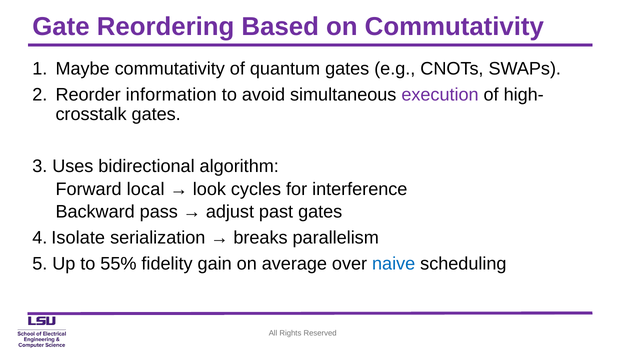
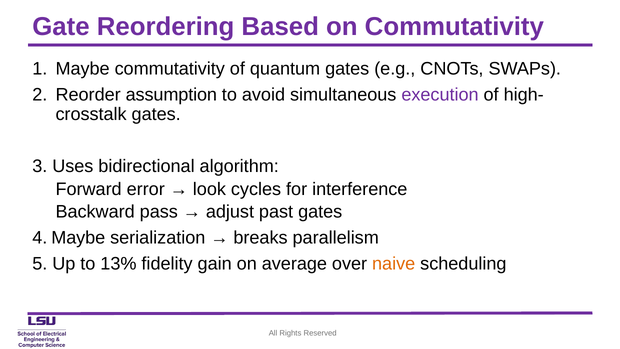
information: information -> assumption (171, 95)
local: local -> error (146, 189)
4 Isolate: Isolate -> Maybe (78, 238)
55%: 55% -> 13% (118, 264)
naive colour: blue -> orange (394, 264)
